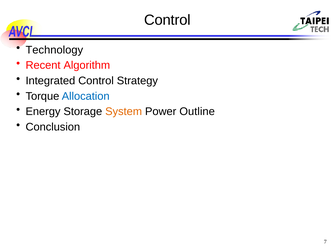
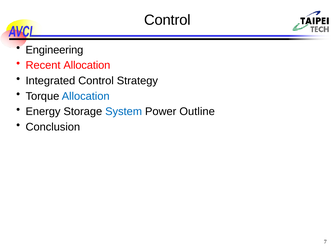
Technology: Technology -> Engineering (54, 50)
Recent Algorithm: Algorithm -> Allocation (87, 65)
System colour: orange -> blue (124, 112)
